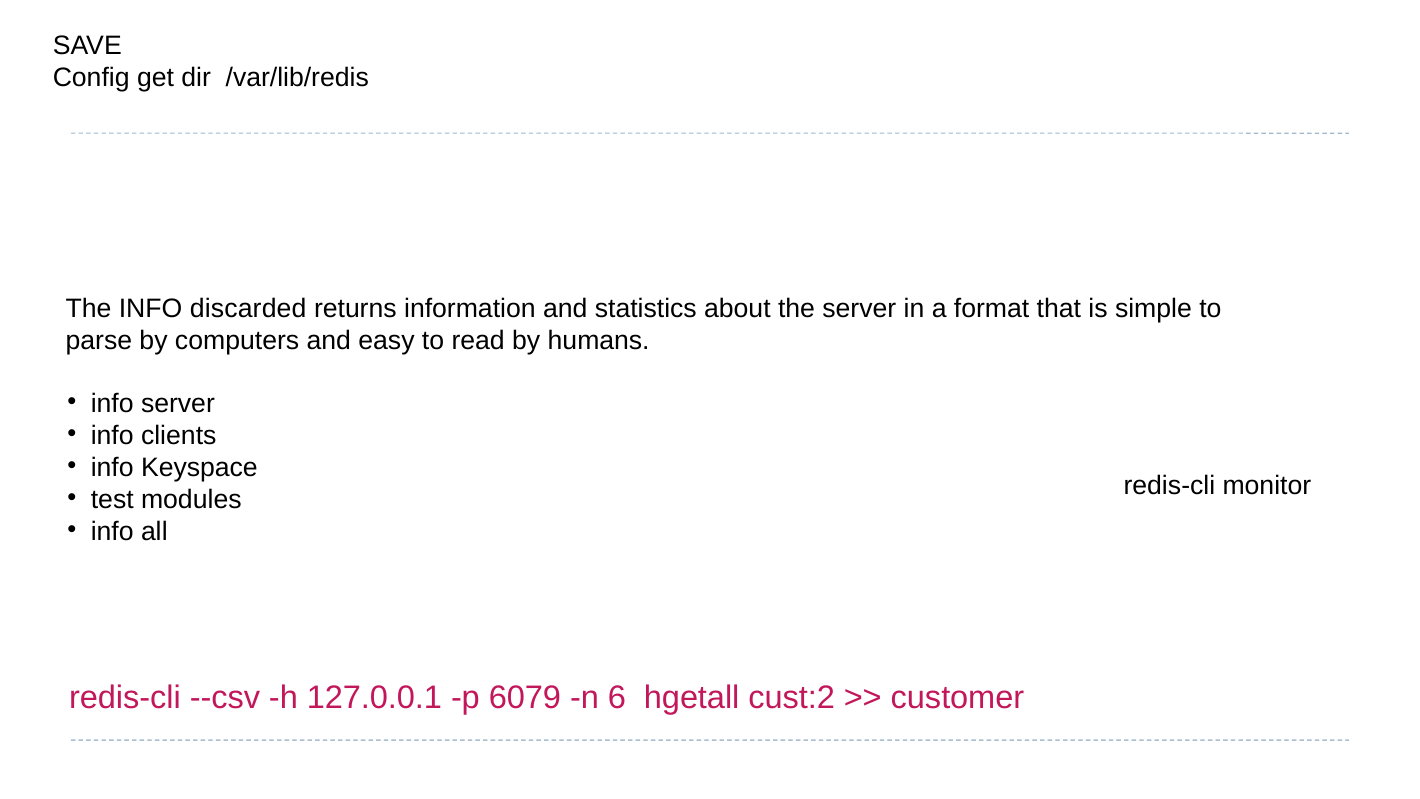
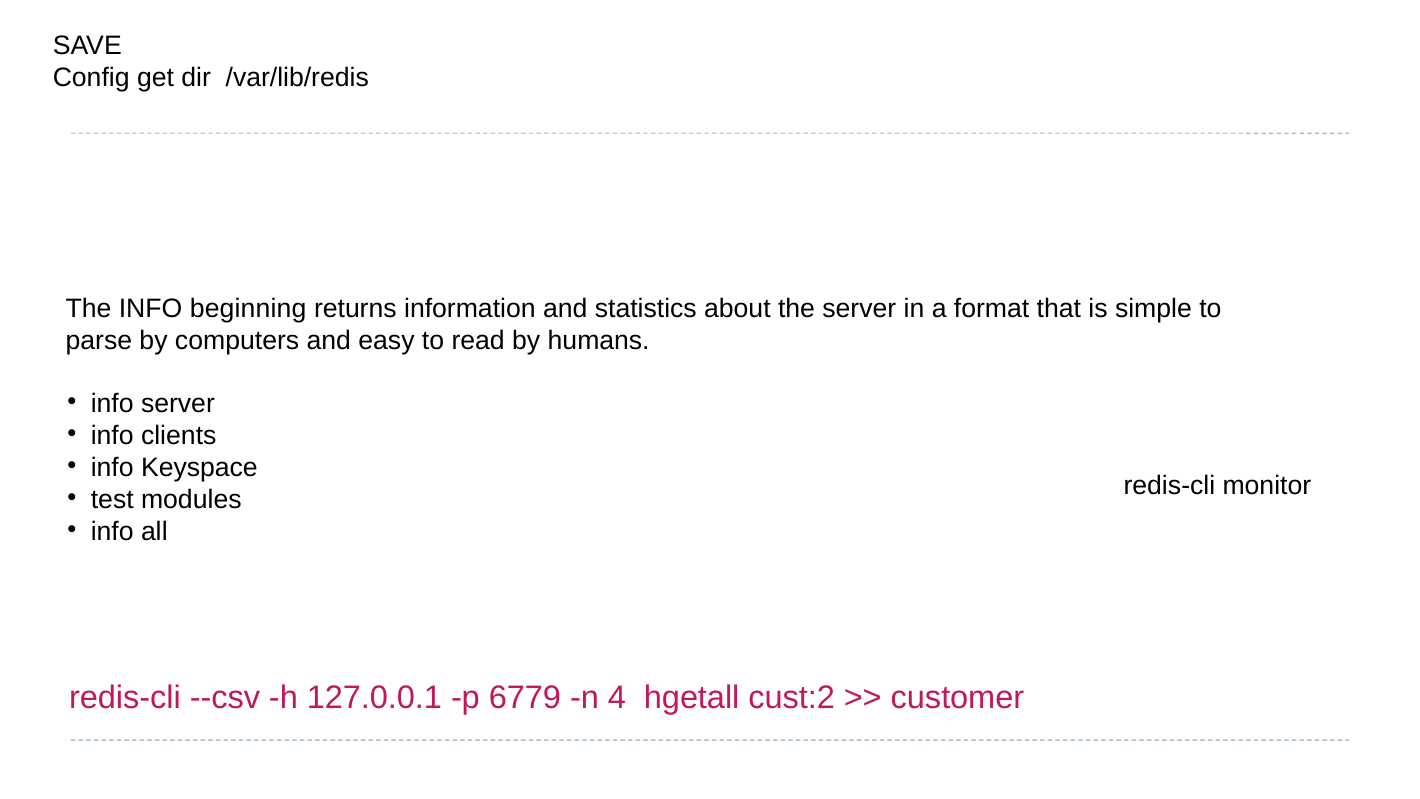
discarded: discarded -> beginning (248, 308)
6079: 6079 -> 6779 (525, 698)
6: 6 -> 4 (617, 698)
